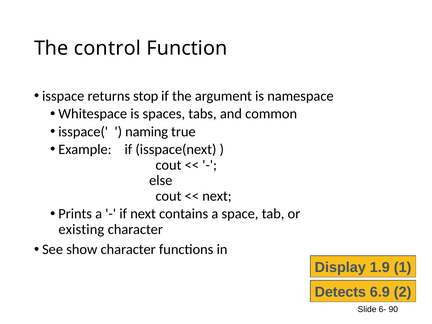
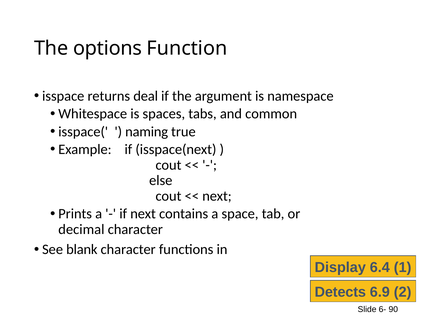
control: control -> options (108, 48)
stop: stop -> deal (146, 96)
existing: existing -> decimal (81, 229)
show: show -> blank (82, 249)
1.9: 1.9 -> 6.4 (380, 267)
